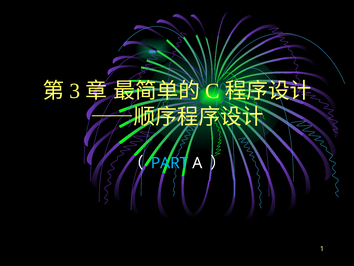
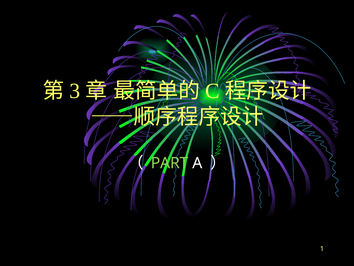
PART colour: light blue -> light green (170, 163)
